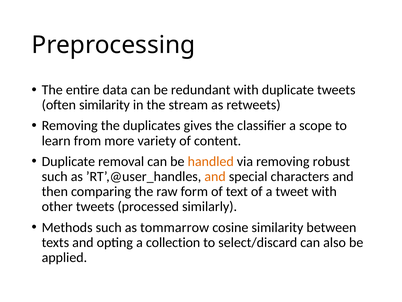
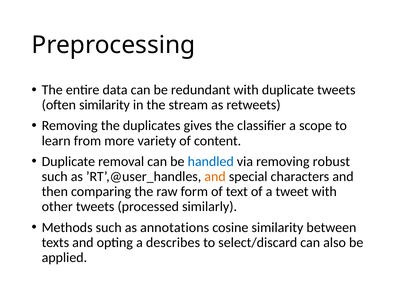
handled colour: orange -> blue (211, 161)
tommarrow: tommarrow -> annotations (175, 227)
collection: collection -> describes (173, 242)
